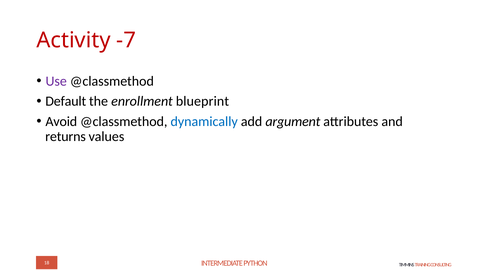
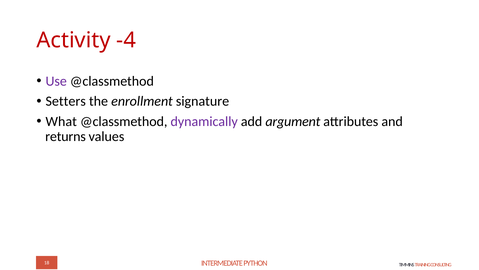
-7: -7 -> -4 (126, 40)
Default: Default -> Setters (66, 101)
blueprint: blueprint -> signature (202, 101)
Avoid: Avoid -> What (61, 121)
dynamically colour: blue -> purple (204, 121)
